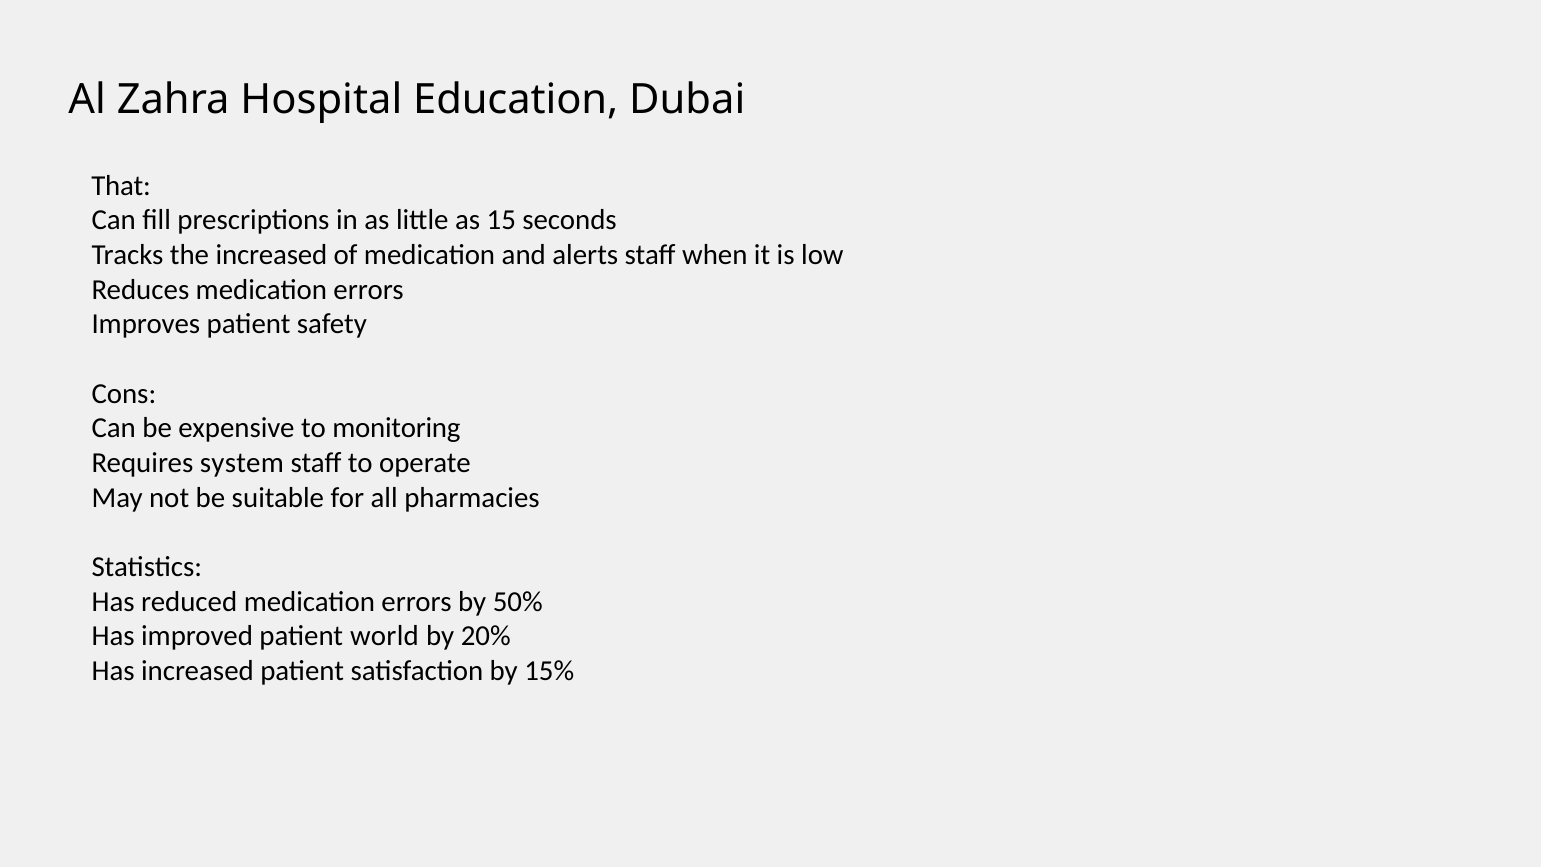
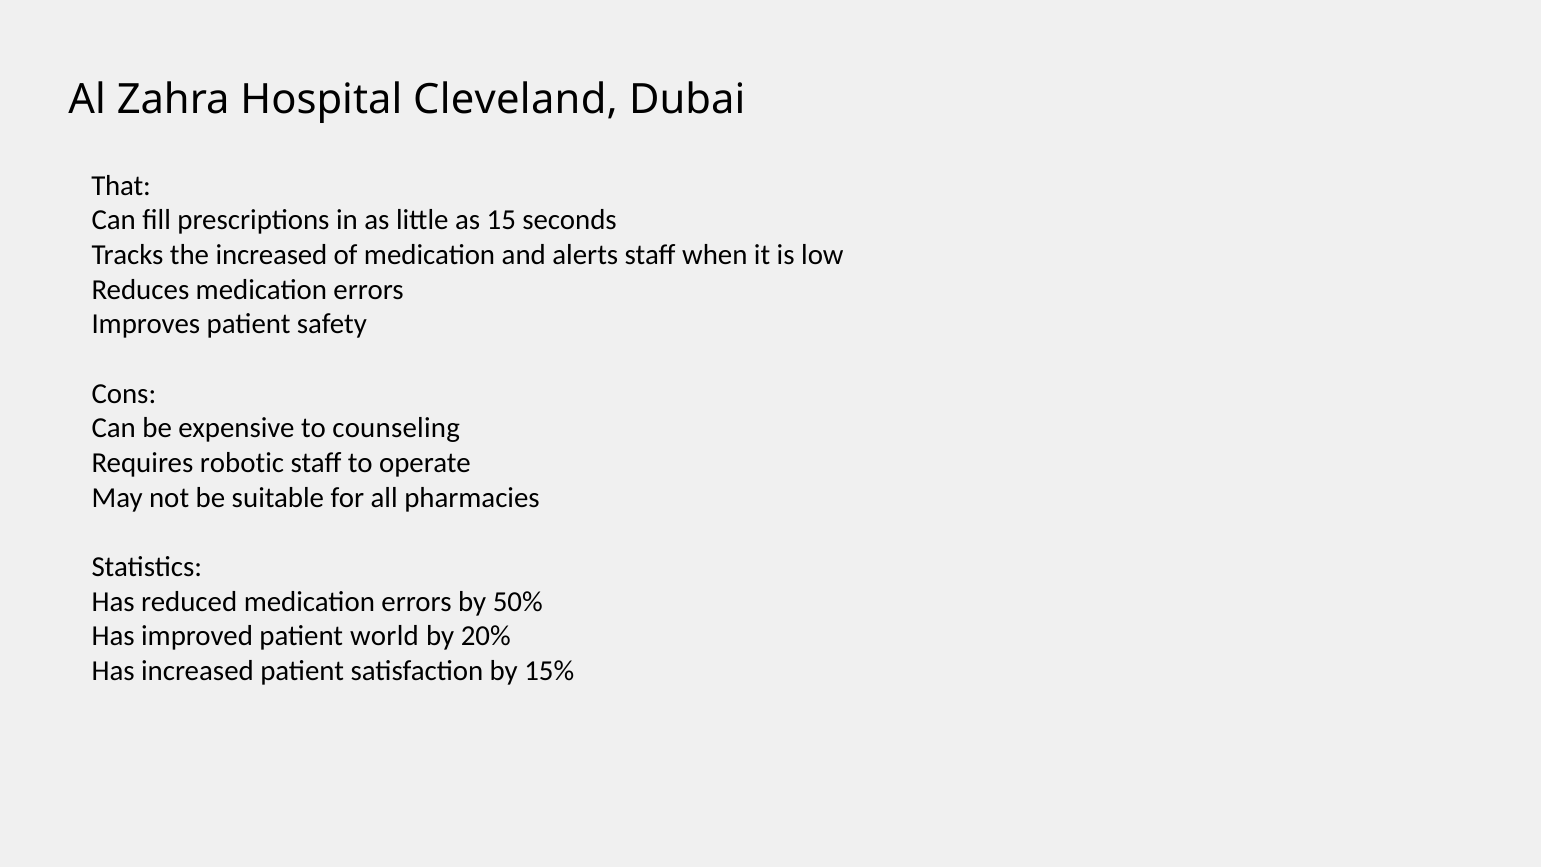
Education: Education -> Cleveland (516, 100)
monitoring: monitoring -> counseling (396, 428)
system: system -> robotic (242, 463)
